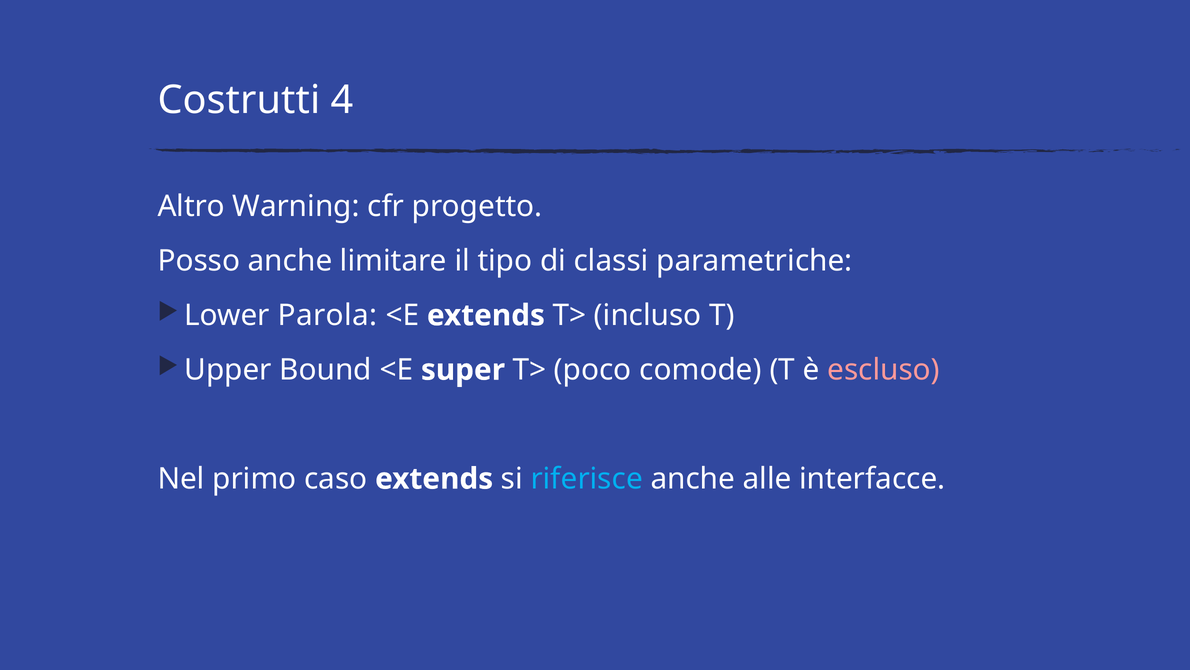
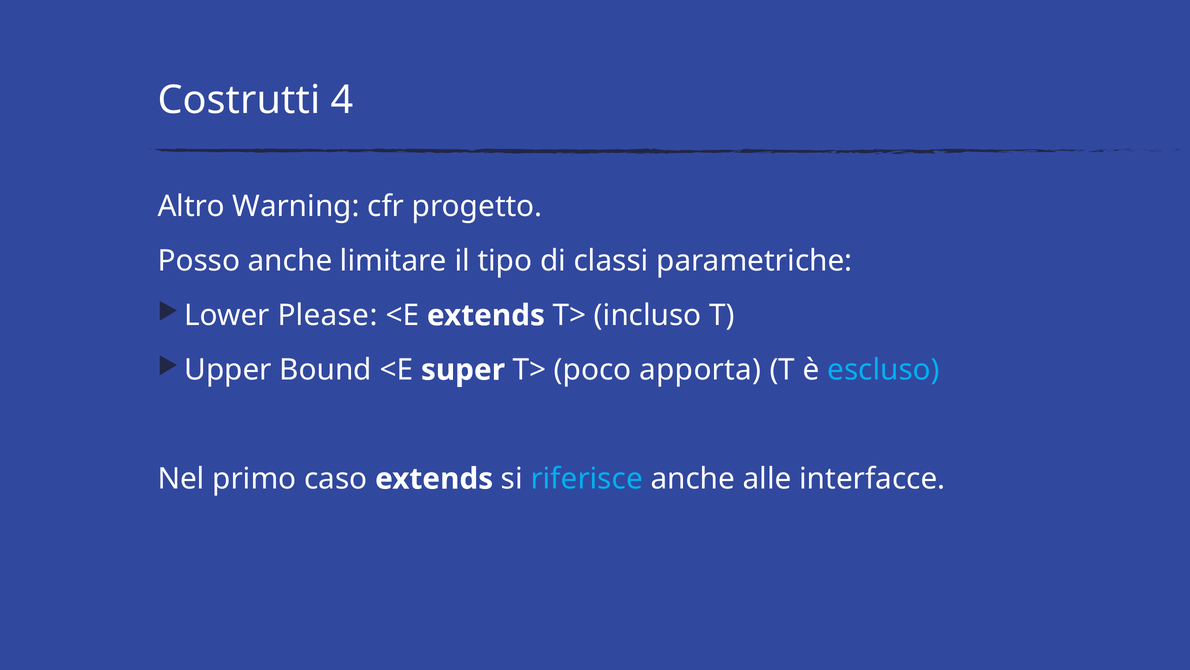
Parola: Parola -> Please (328, 315)
comode: comode -> apporta (700, 370)
escluso colour: pink -> light blue (884, 370)
